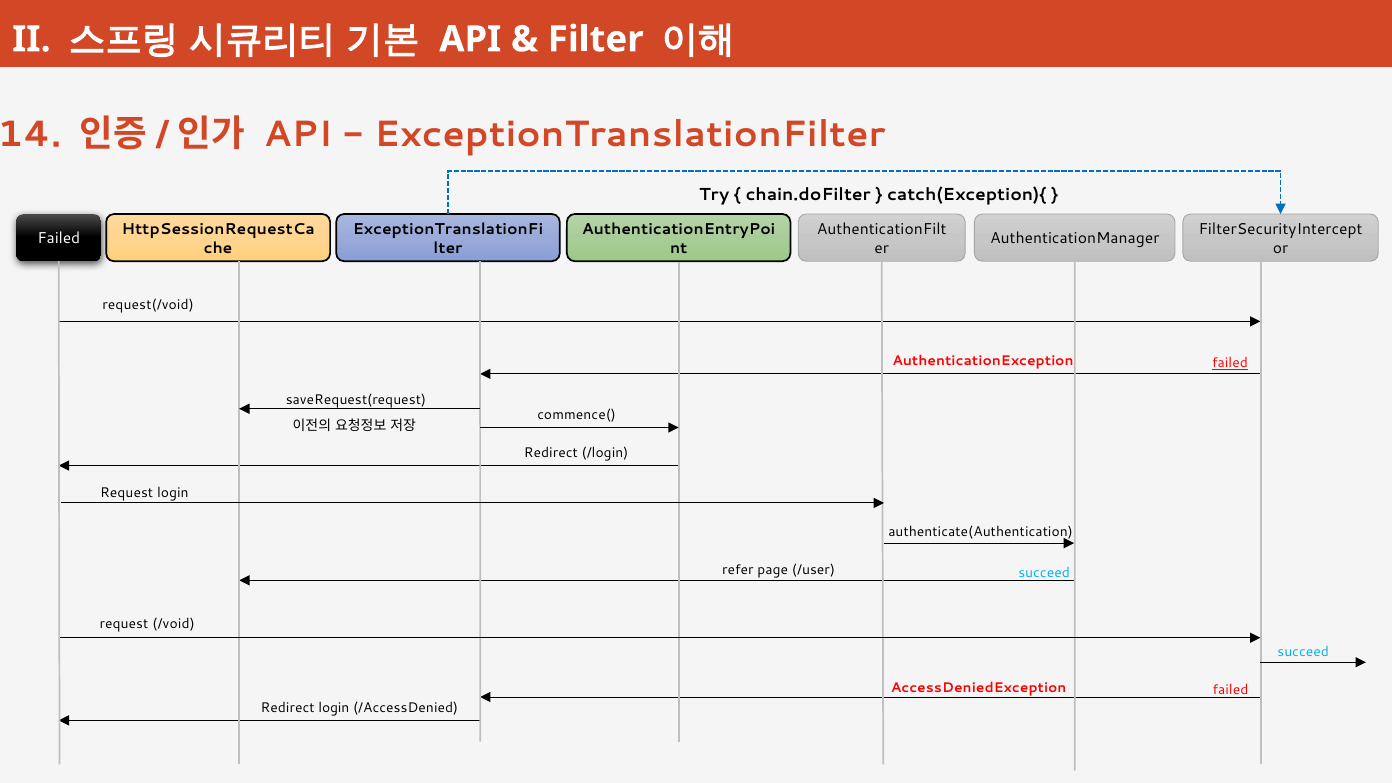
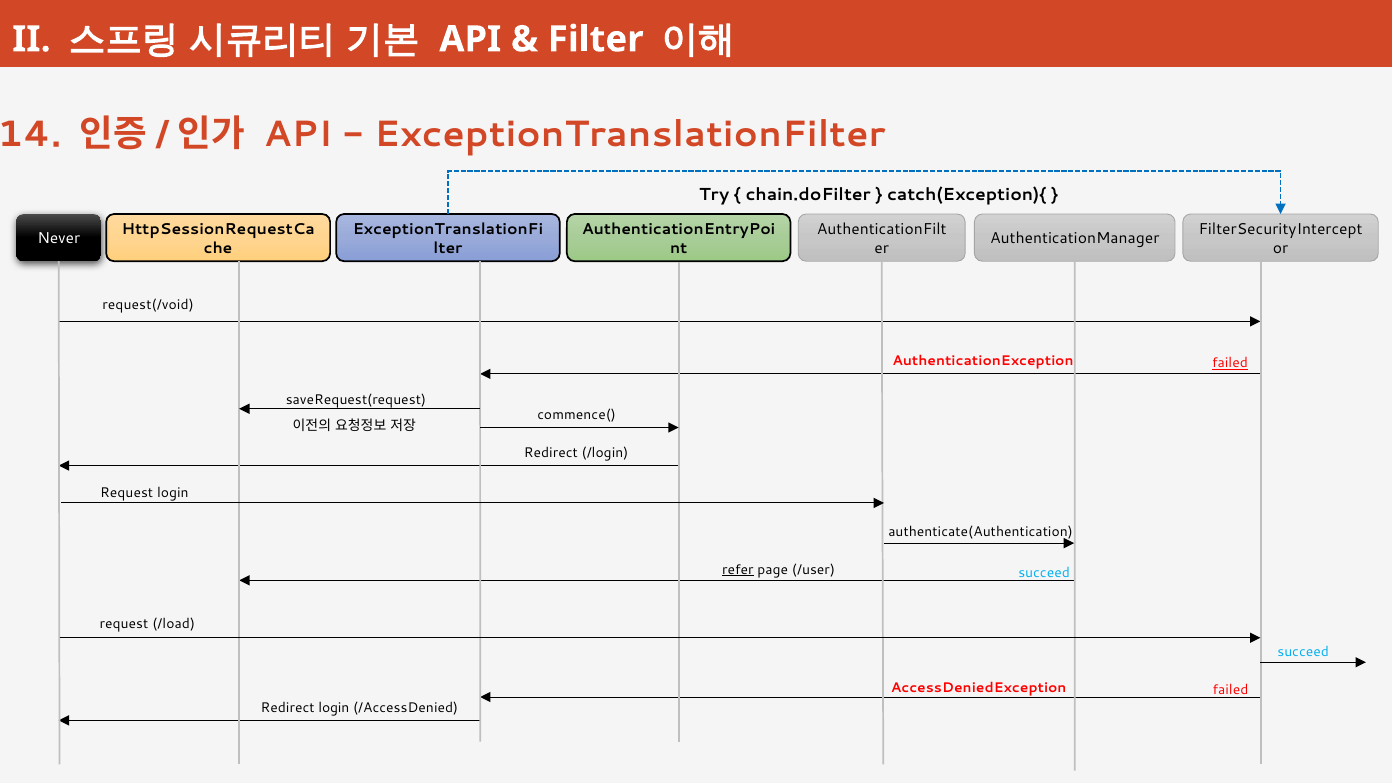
Failed: Failed -> Never (59, 239)
refer underline: none -> present (738, 570)
/void: /void -> /load (174, 624)
